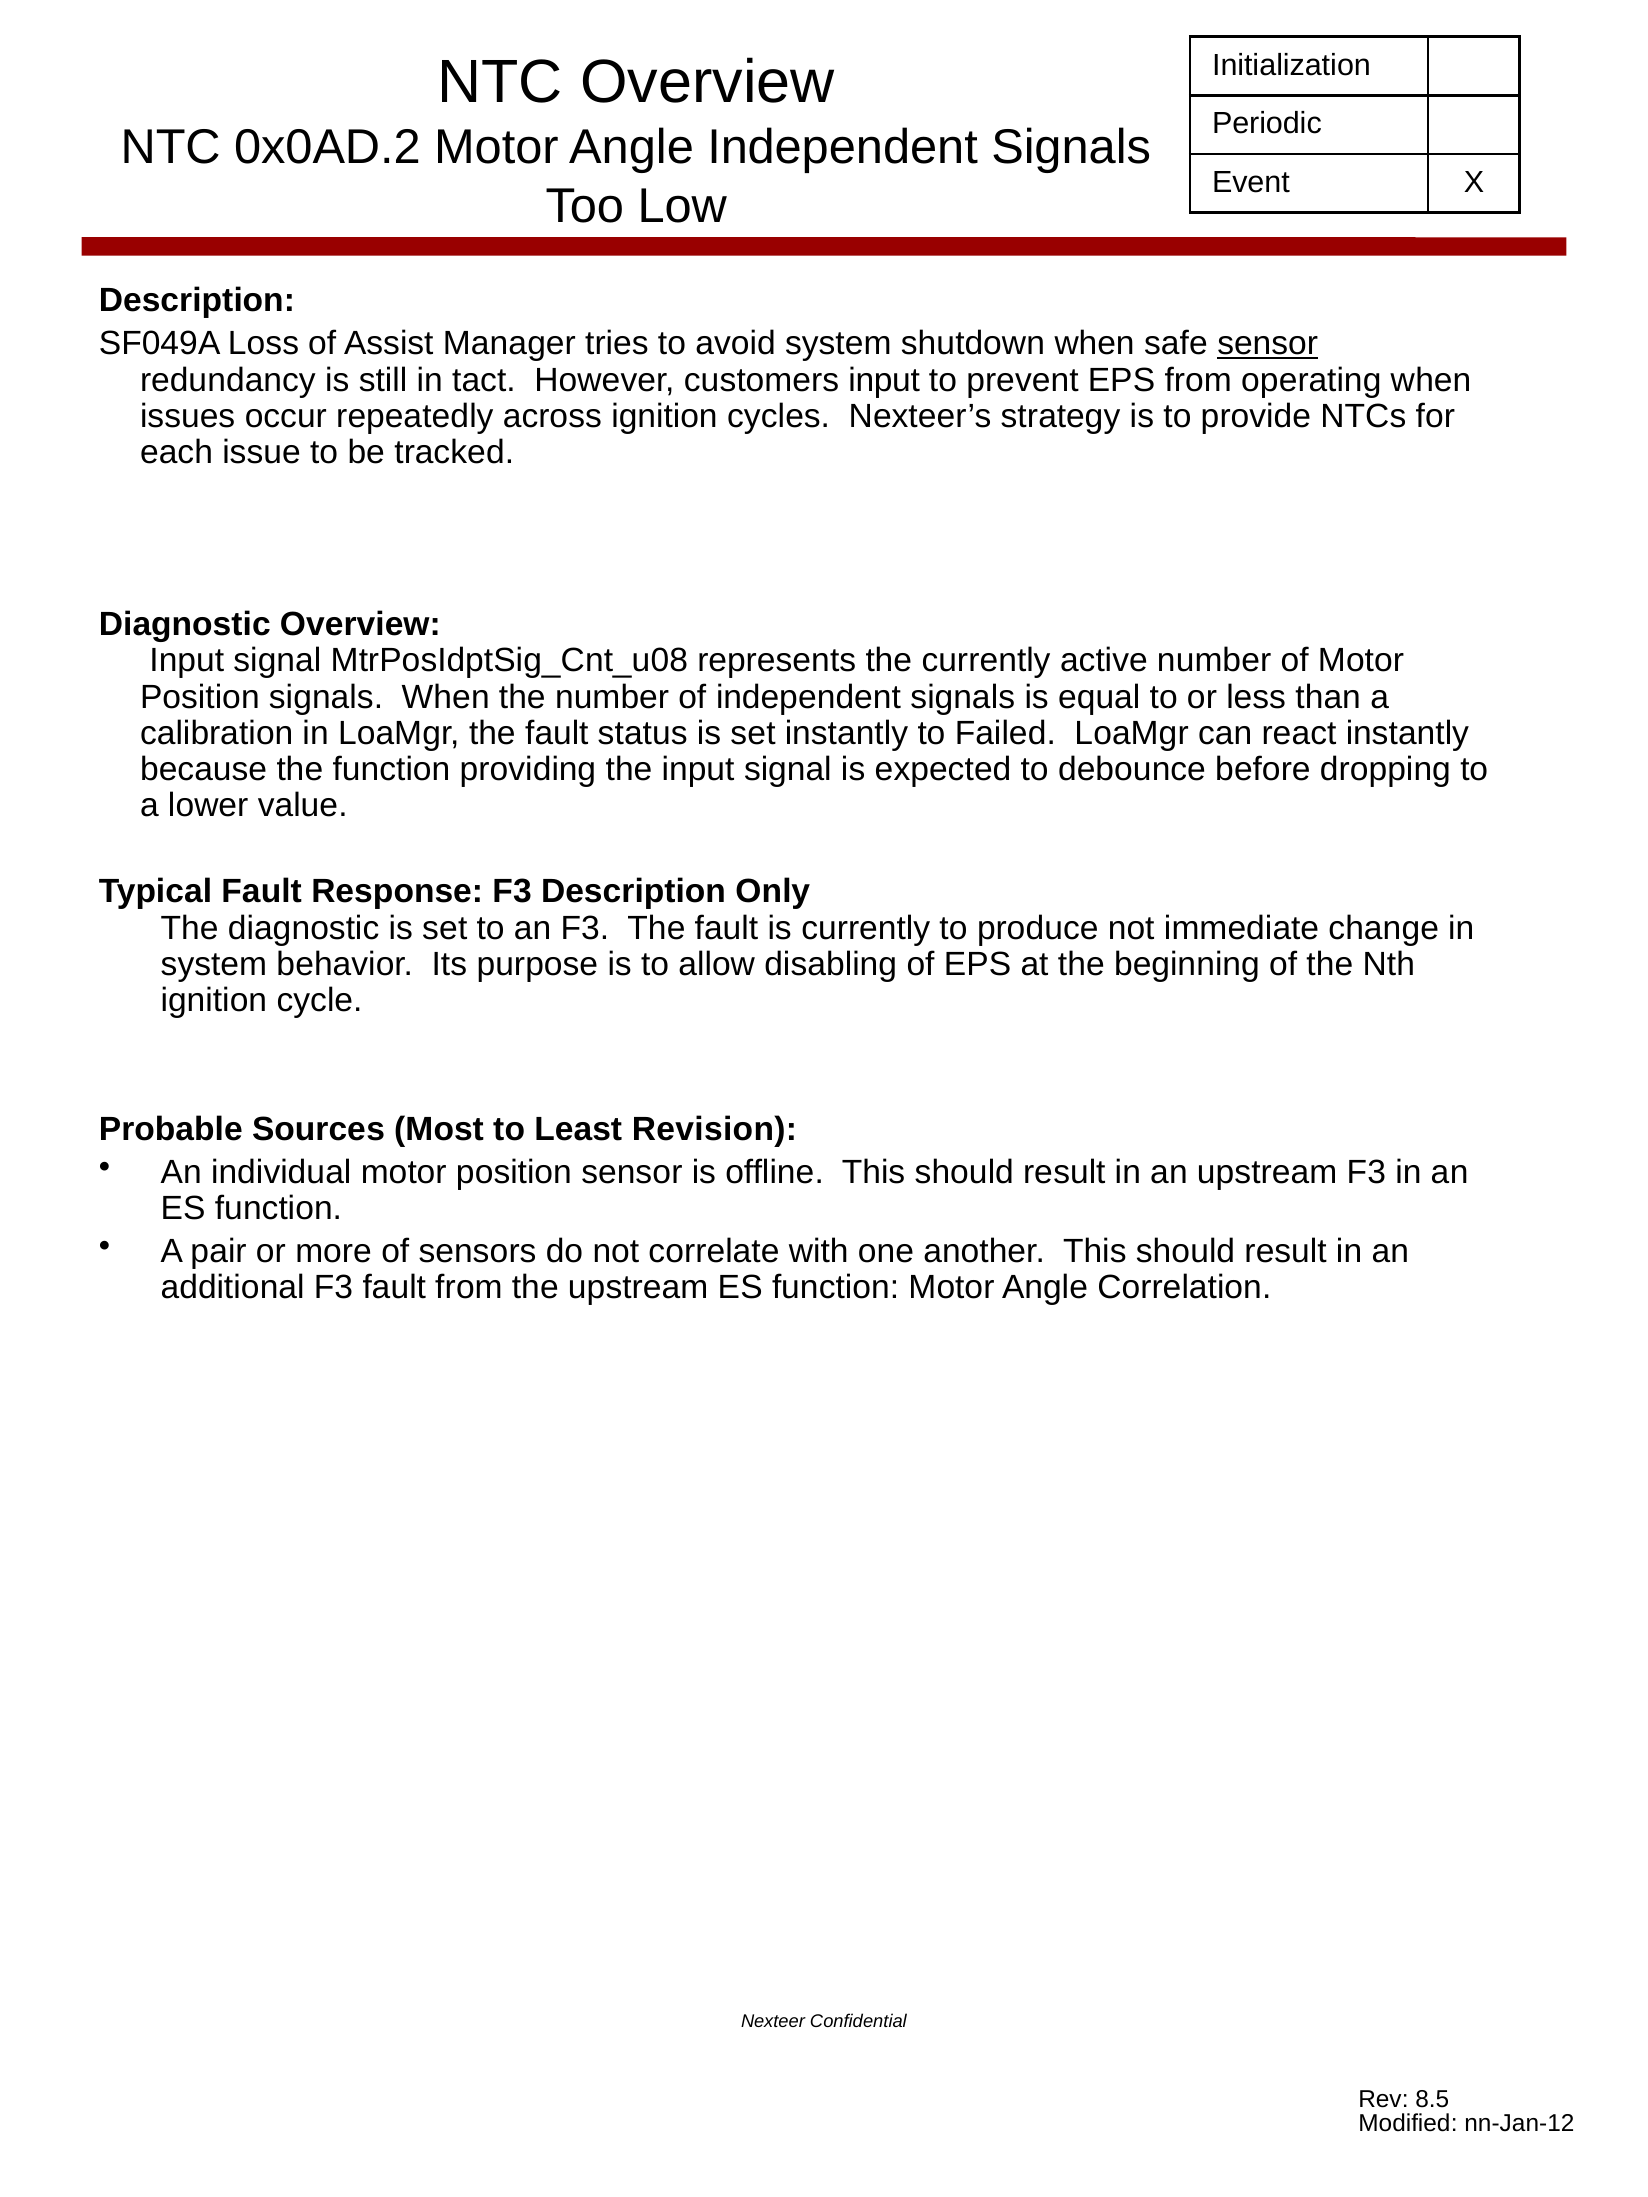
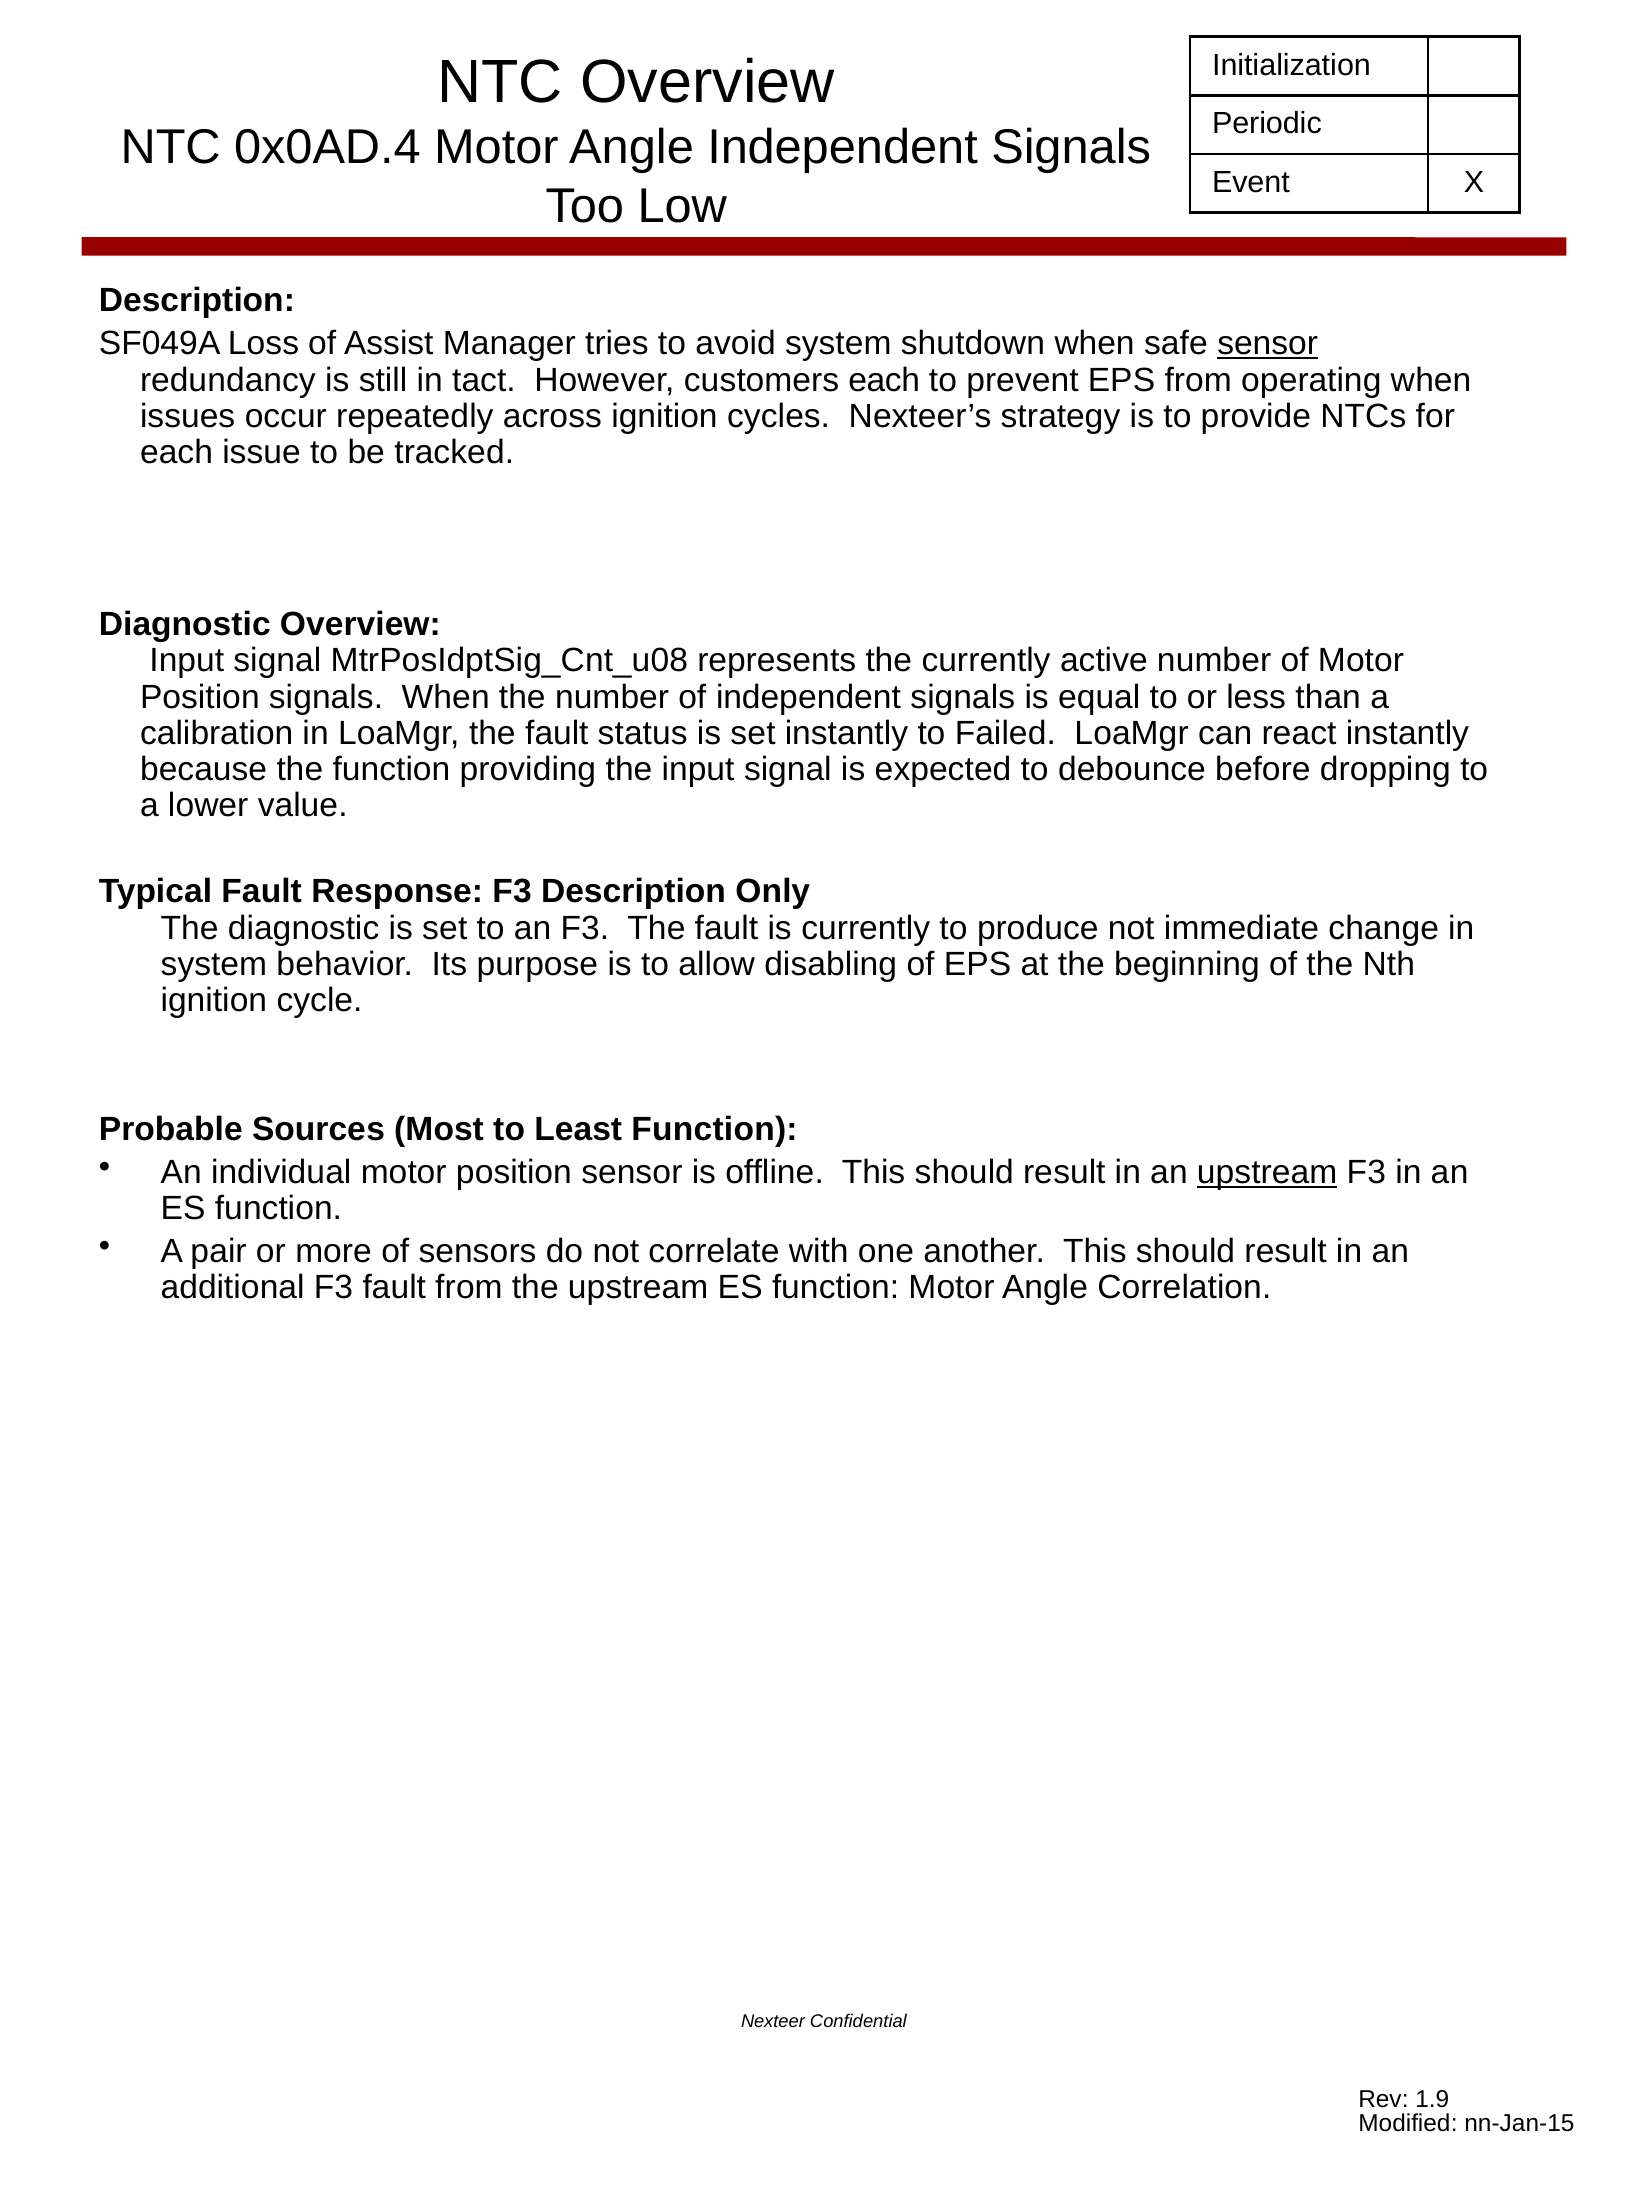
0x0AD.2: 0x0AD.2 -> 0x0AD.4 (327, 148)
customers input: input -> each (884, 380)
Least Revision: Revision -> Function (715, 1130)
upstream underline: none -> present (1267, 1173)
8.5: 8.5 -> 1.9 (1432, 2100)
nn-Jan-12: nn-Jan-12 -> nn-Jan-15 (1519, 2123)
